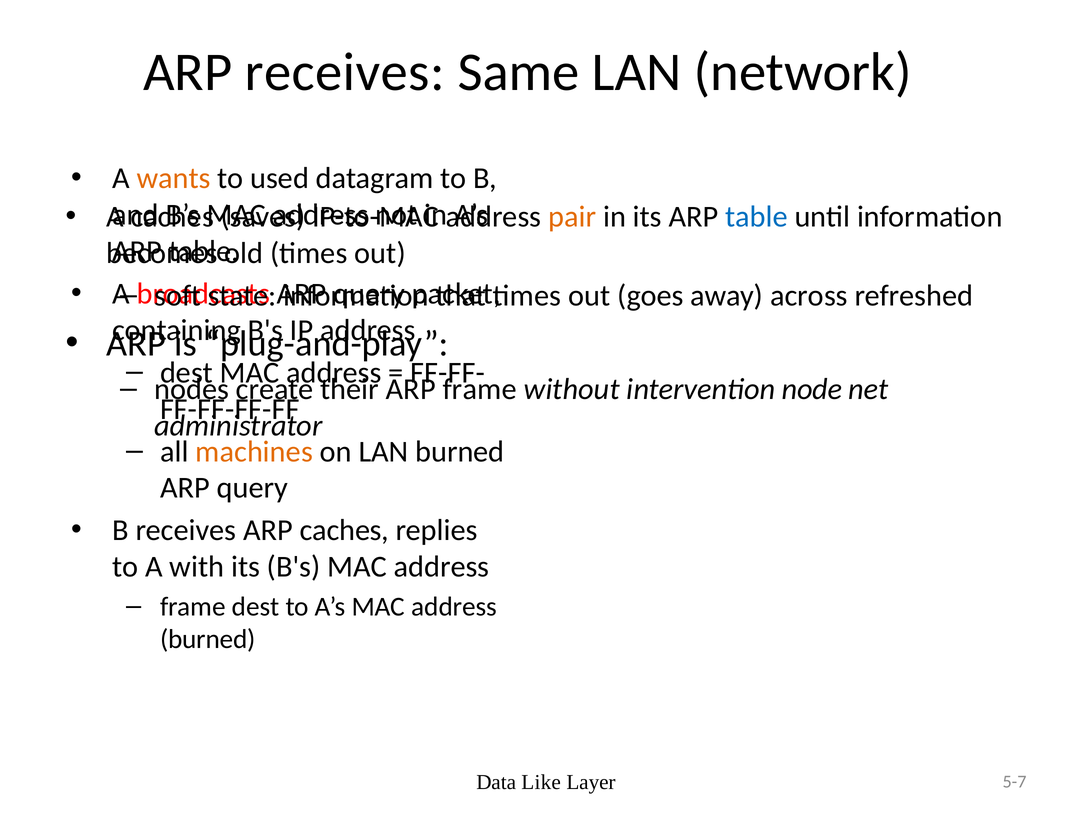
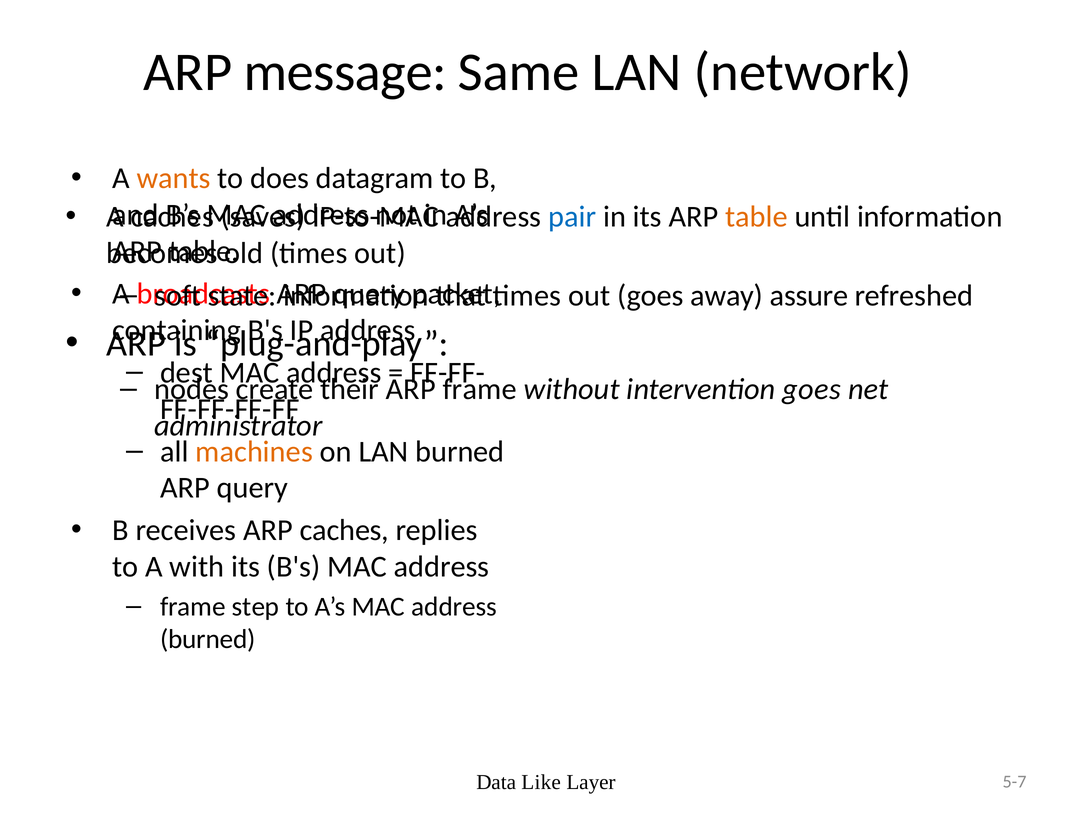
ARP receives: receives -> message (345, 72)
used: used -> does (280, 178)
pair colour: orange -> blue (572, 217)
table colour: blue -> orange (757, 217)
across: across -> assure (809, 296)
intervention node: node -> goes (812, 389)
frame dest: dest -> step (256, 607)
